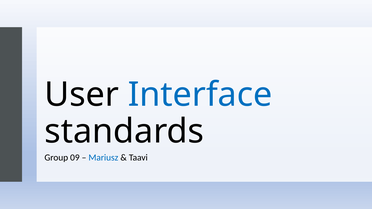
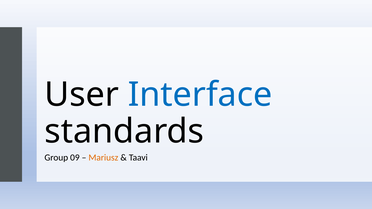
Mariusz colour: blue -> orange (103, 158)
